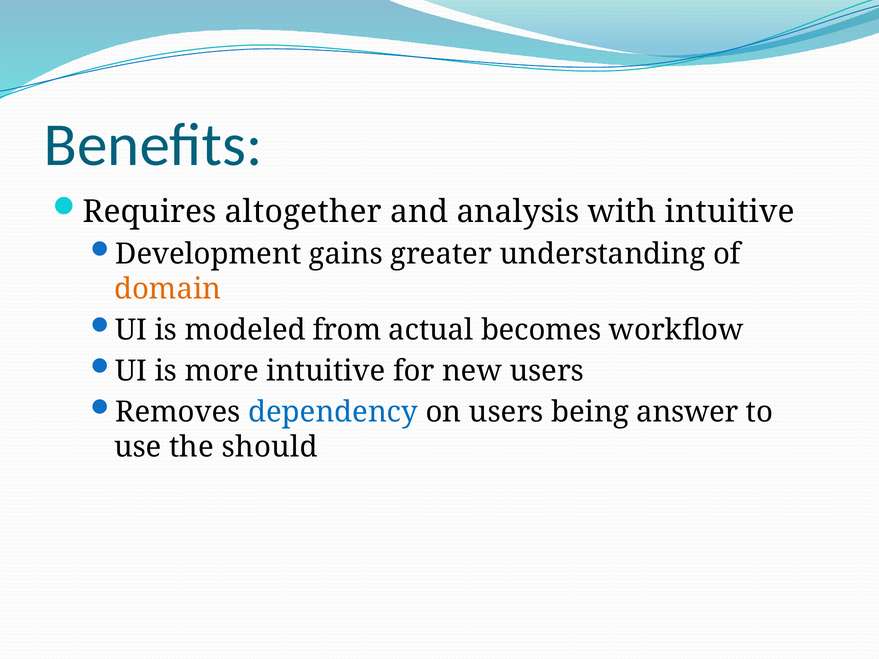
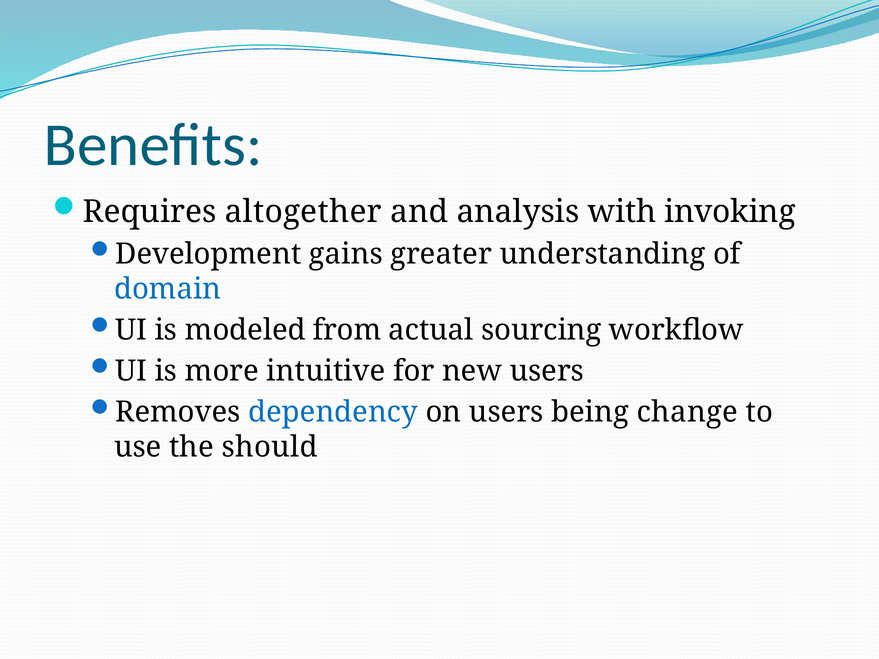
with intuitive: intuitive -> invoking (730, 212)
domain colour: orange -> blue (168, 289)
becomes: becomes -> sourcing (541, 330)
answer: answer -> change (687, 412)
